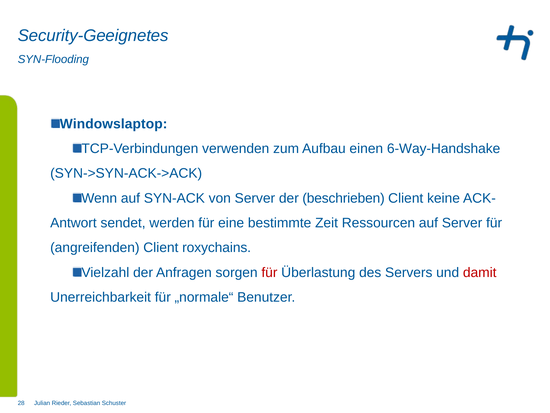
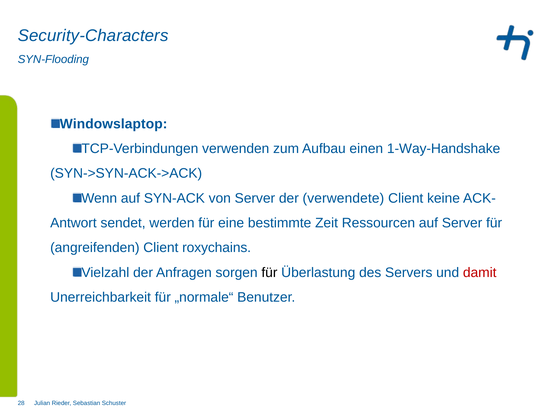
Security-Geeignetes: Security-Geeignetes -> Security-Characters (93, 36)
6-Way-Handshake: 6-Way-Handshake -> 1-Way-Handshake (444, 148)
beschrieben: beschrieben -> verwendete (343, 198)
für colour: red -> black (269, 272)
